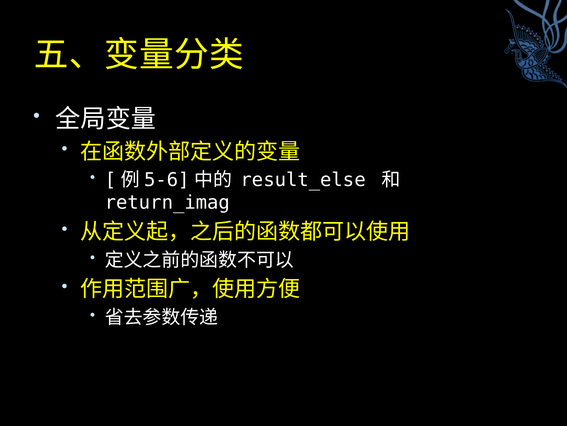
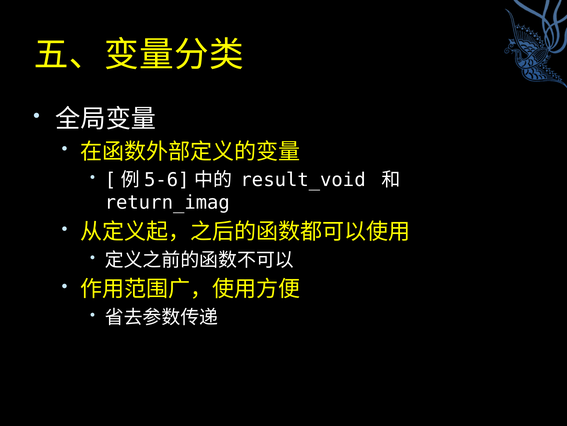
result_else: result_else -> result_void (303, 180)
